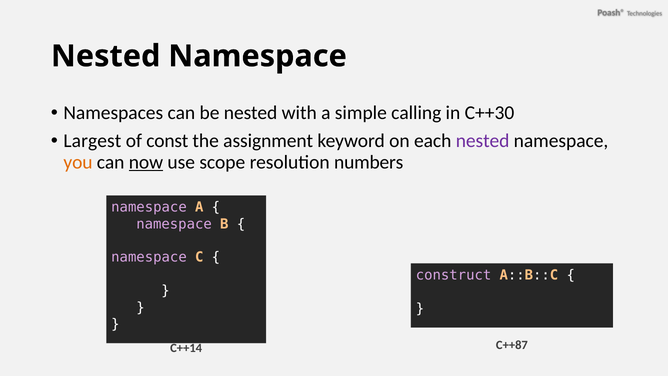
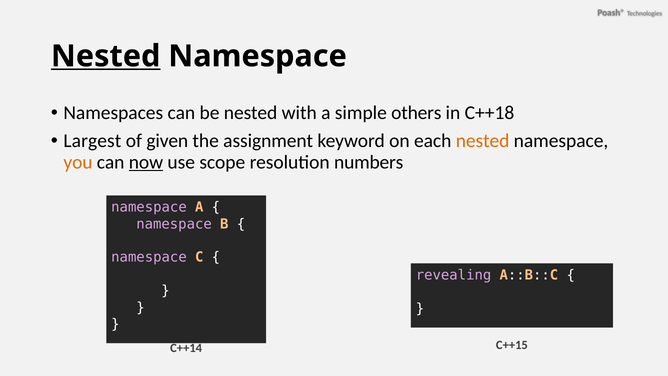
Nested underline: none -> present (106, 56)
calling: calling -> others (416, 113)
C++30: C++30 -> C++18 (489, 113)
const: const -> given (167, 141)
nested colour: purple -> orange (483, 141)
construct: construct -> revealing (454, 275)
C++87: C++87 -> C++15 (512, 345)
